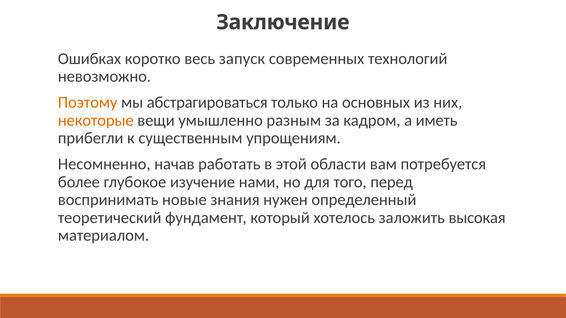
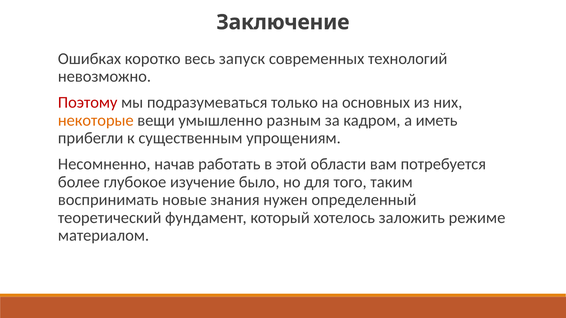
Поэтому colour: orange -> red (88, 103)
абстрагироваться: абстрагироваться -> подразумеваться (207, 103)
нами: нами -> было (259, 182)
перед: перед -> таким (392, 182)
высокая: высокая -> режиме (477, 218)
